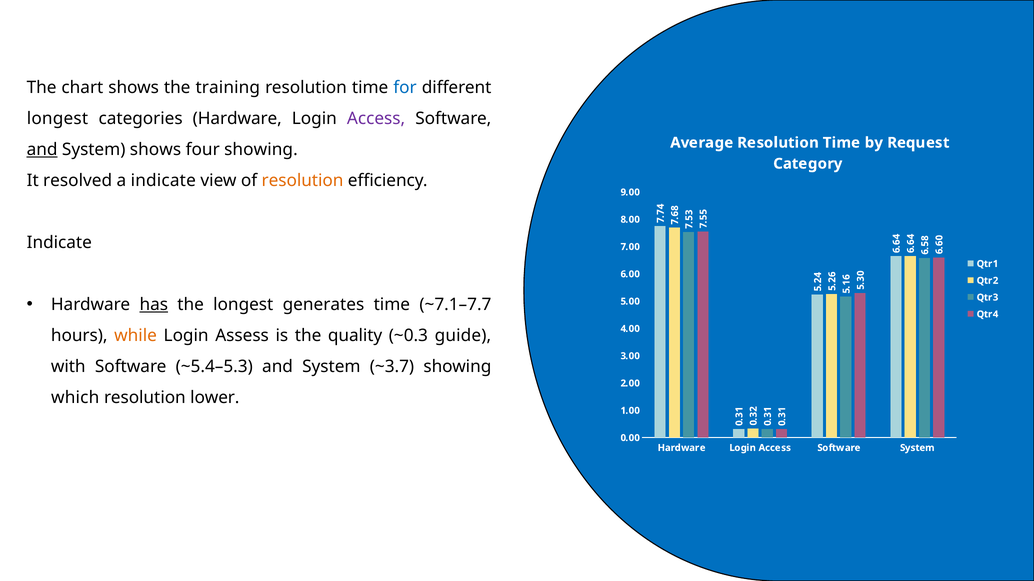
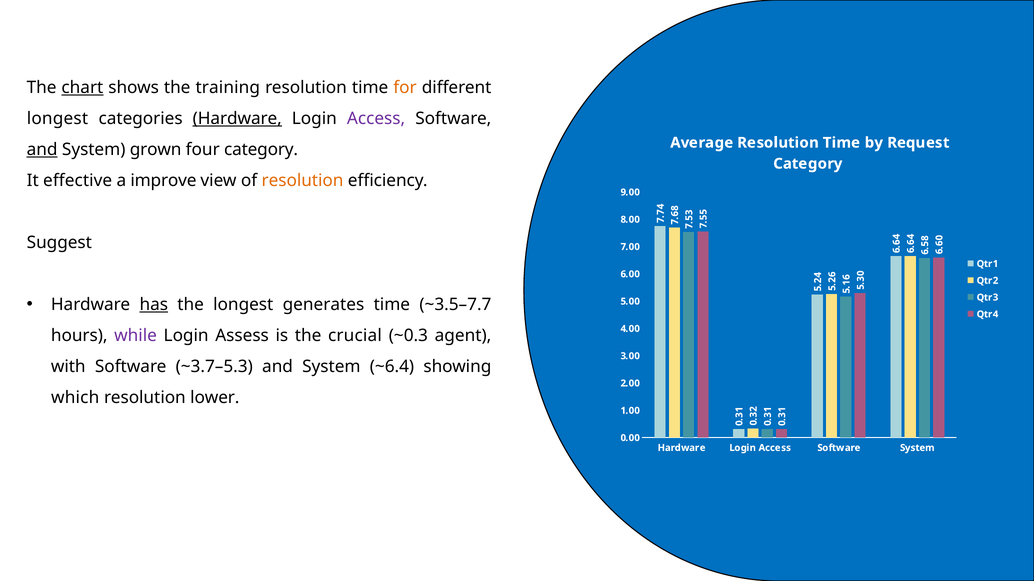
chart underline: none -> present (82, 88)
for colour: blue -> orange (405, 88)
Hardware underline: none -> present (237, 119)
System shows: shows -> grown (156, 150)
four showing: showing -> category (261, 150)
resolved: resolved -> effective (78, 181)
a indicate: indicate -> improve (163, 181)
Indicate: Indicate -> Suggest (59, 243)
~7.1–7.7: ~7.1–7.7 -> ~3.5–7.7 (455, 305)
while colour: orange -> purple (136, 336)
quality: quality -> crucial (355, 336)
guide: guide -> agent (463, 336)
~5.4–5.3: ~5.4–5.3 -> ~3.7–5.3 (214, 367)
~3.7: ~3.7 -> ~6.4 (392, 367)
